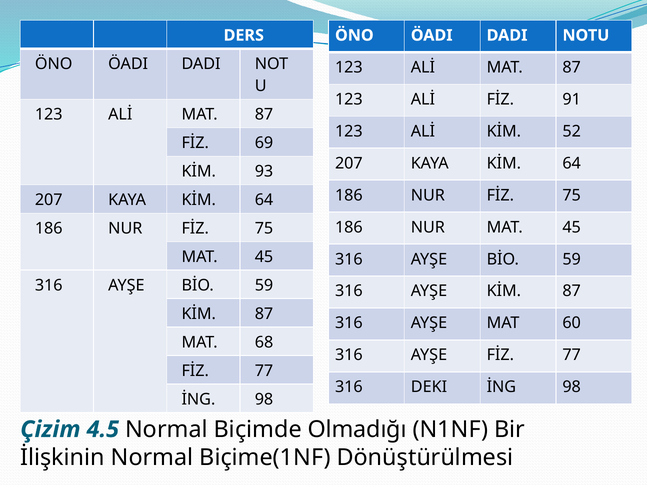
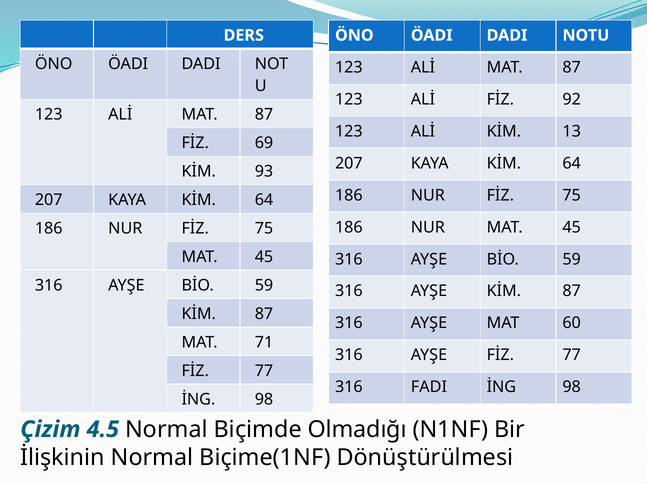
91: 91 -> 92 (572, 99)
52: 52 -> 13 (572, 131)
68: 68 -> 71 (264, 342)
DEKI: DEKI -> FADI (429, 387)
